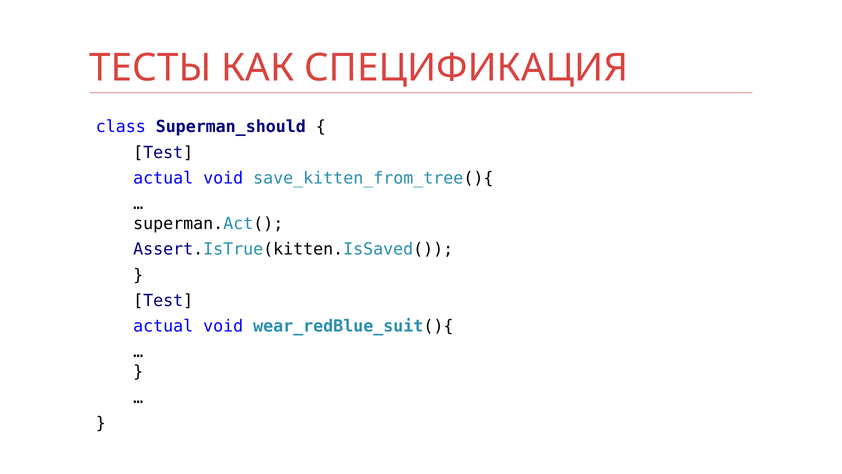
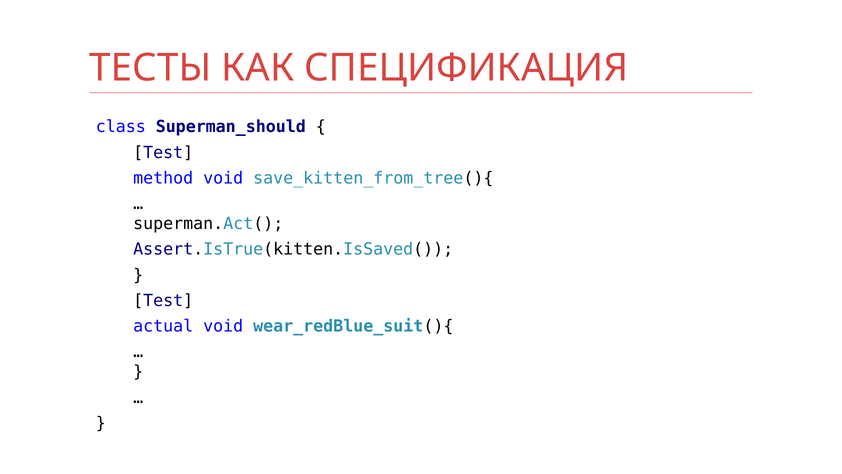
actual: actual -> method (163, 178)
